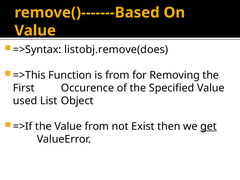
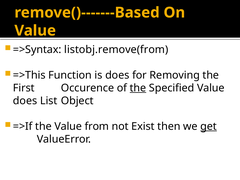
listobj.remove(does: listobj.remove(does -> listobj.remove(from (116, 50)
is from: from -> does (117, 75)
the underline: none -> present (138, 88)
used: used -> does (25, 101)
